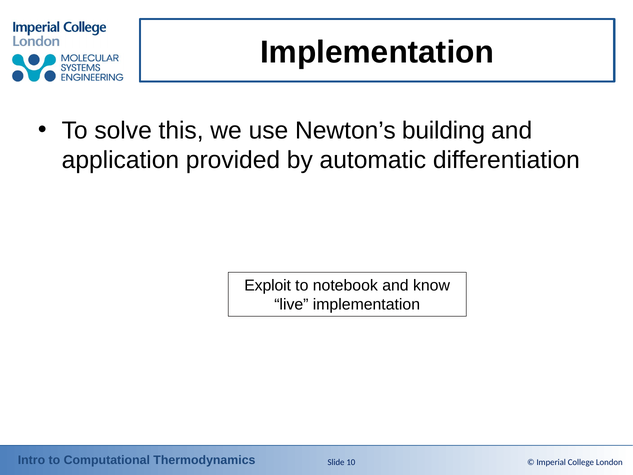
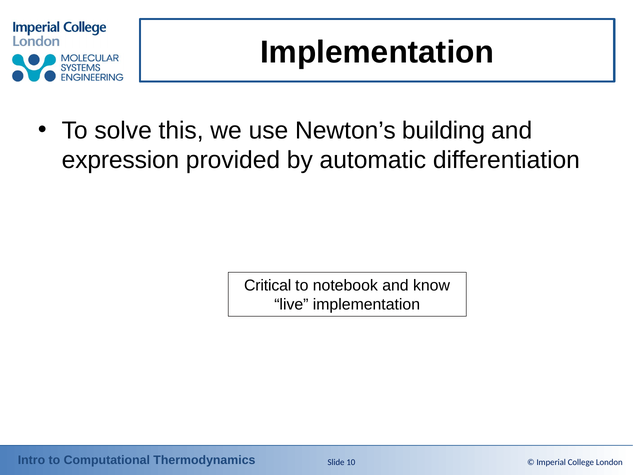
application: application -> expression (121, 160)
Exploit: Exploit -> Critical (268, 286)
